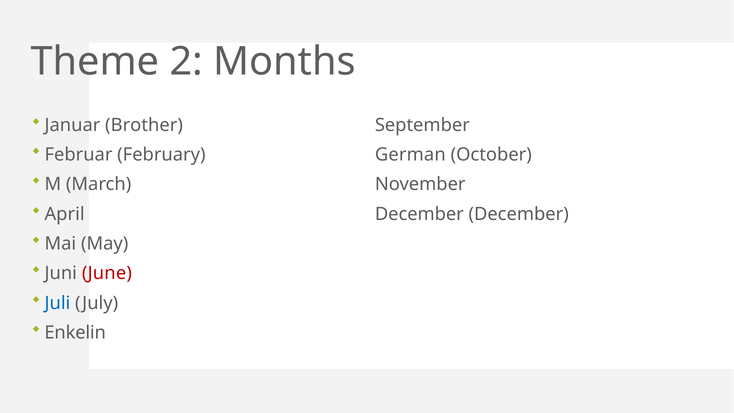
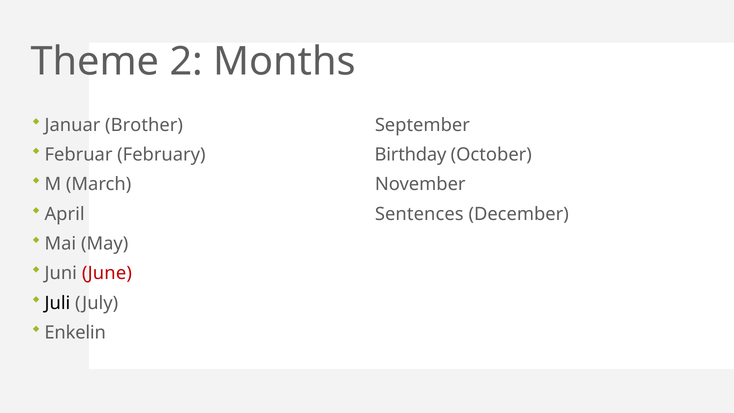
German: German -> Birthday (410, 155)
April December: December -> Sentences (419, 214)
Juli colour: blue -> black (57, 303)
